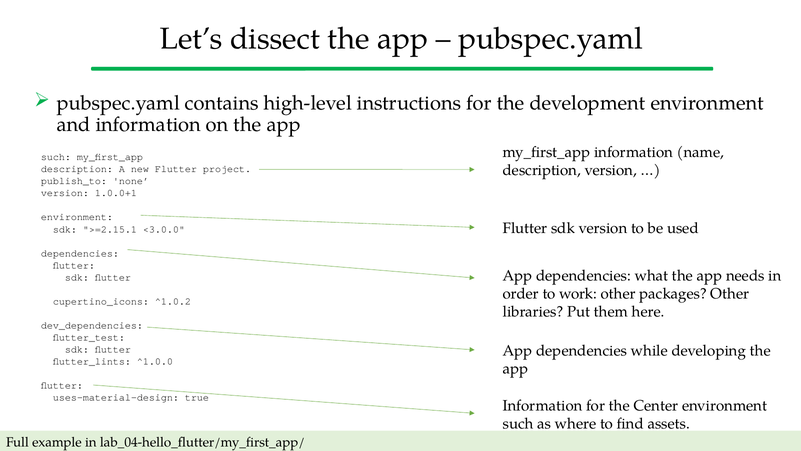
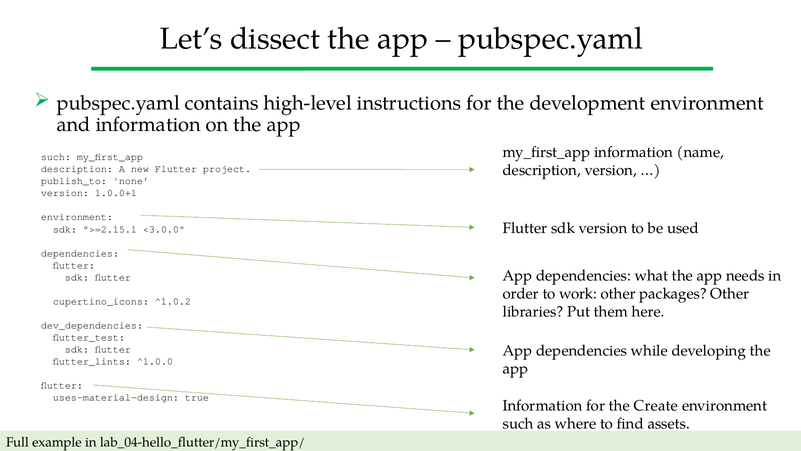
Center: Center -> Create (656, 405)
